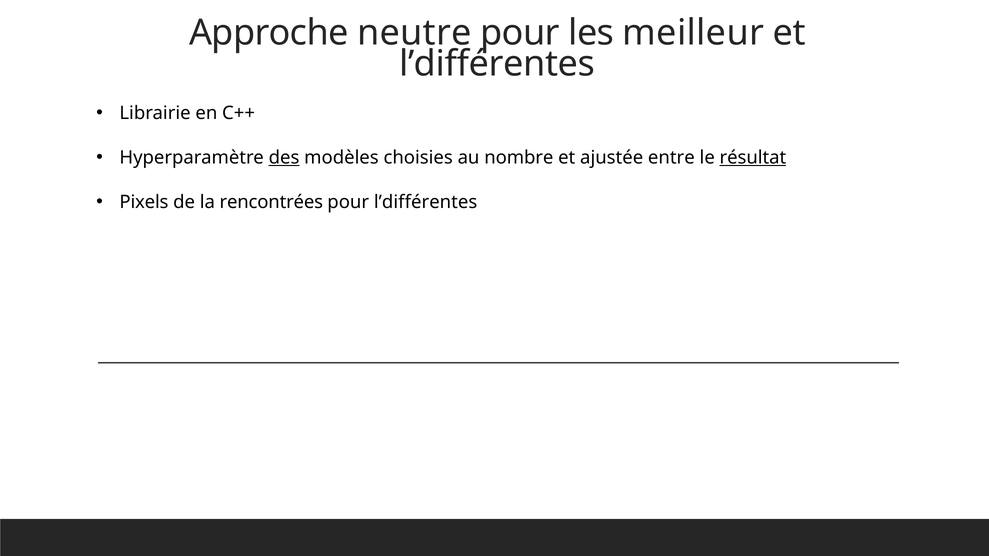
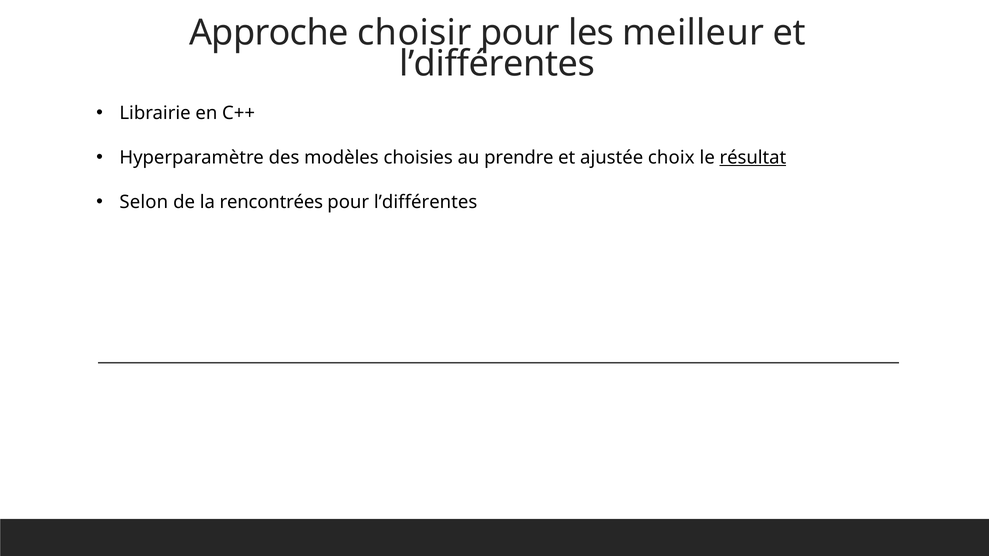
neutre: neutre -> choisir (414, 33)
des underline: present -> none (284, 158)
nombre: nombre -> prendre (519, 158)
entre: entre -> choix (671, 158)
Pixels: Pixels -> Selon (144, 202)
